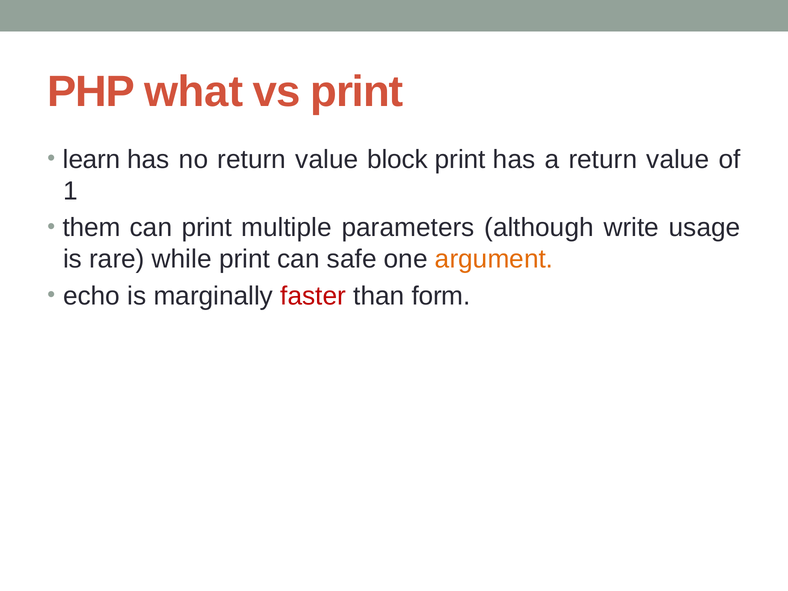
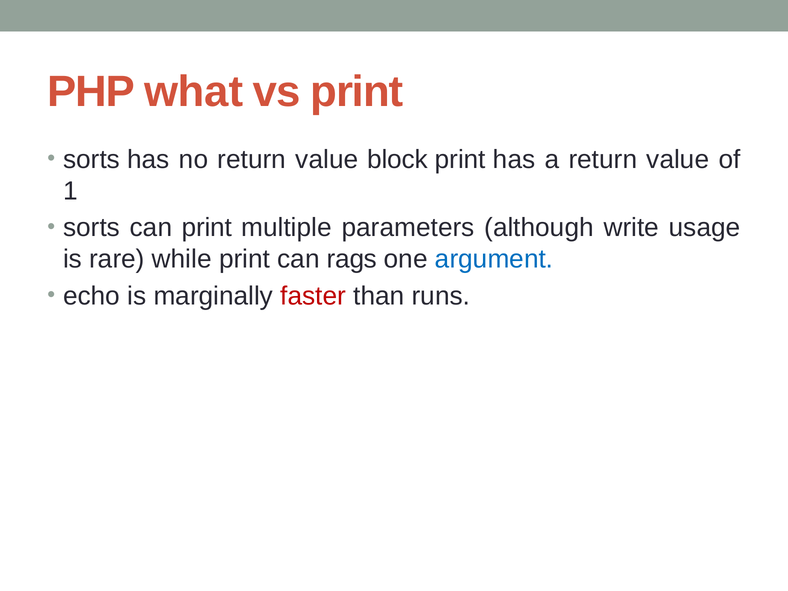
learn: learn -> sorts (91, 159)
them: them -> sorts (91, 228)
safe: safe -> rags (352, 259)
argument colour: orange -> blue (494, 259)
form: form -> runs (441, 296)
